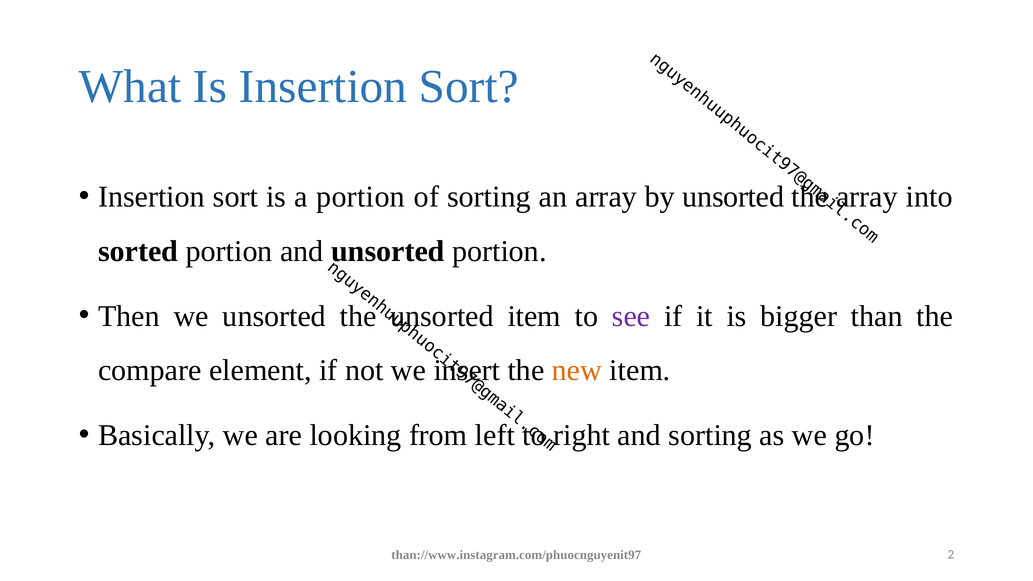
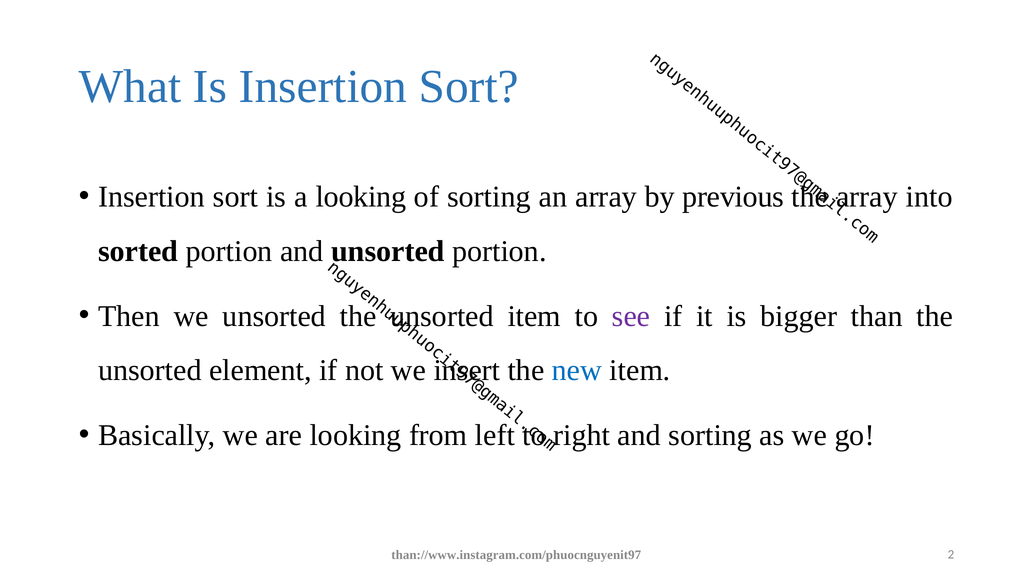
a portion: portion -> looking (361, 197)
by unsorted: unsorted -> previous (733, 197)
compare: compare -> unsorted (150, 370)
new colour: orange -> blue (577, 370)
